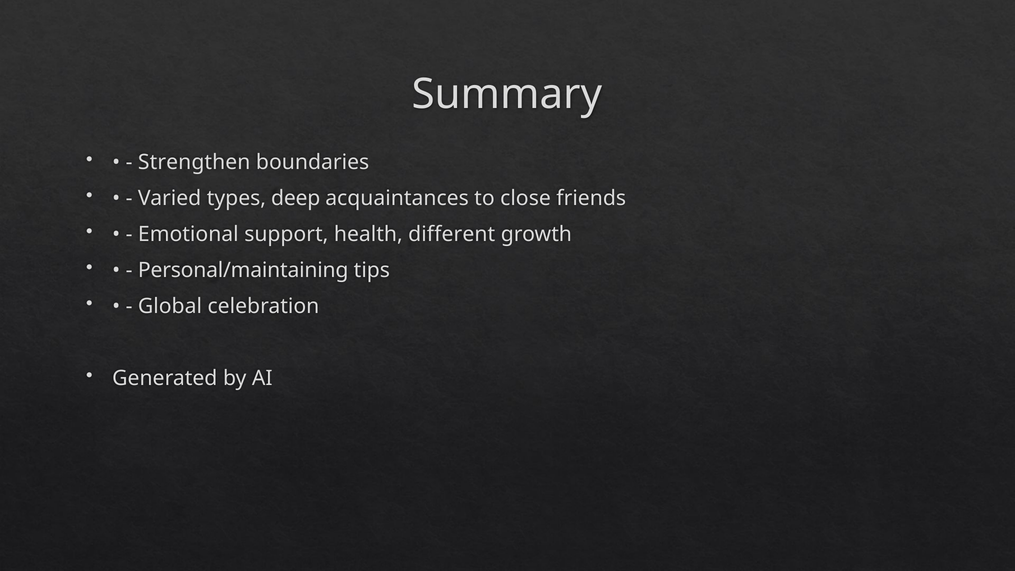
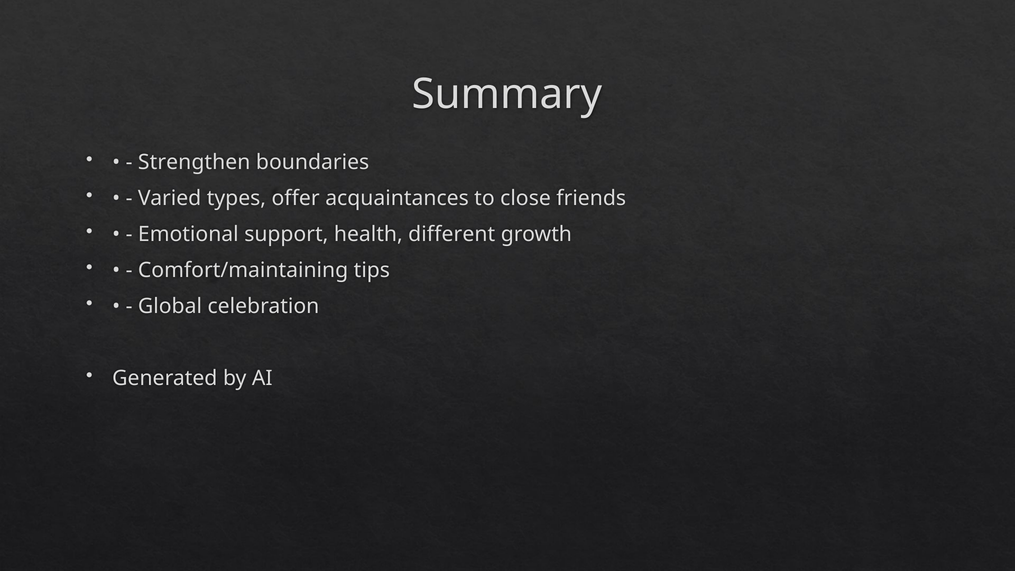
deep: deep -> offer (296, 198)
Personal/maintaining: Personal/maintaining -> Comfort/maintaining (243, 270)
